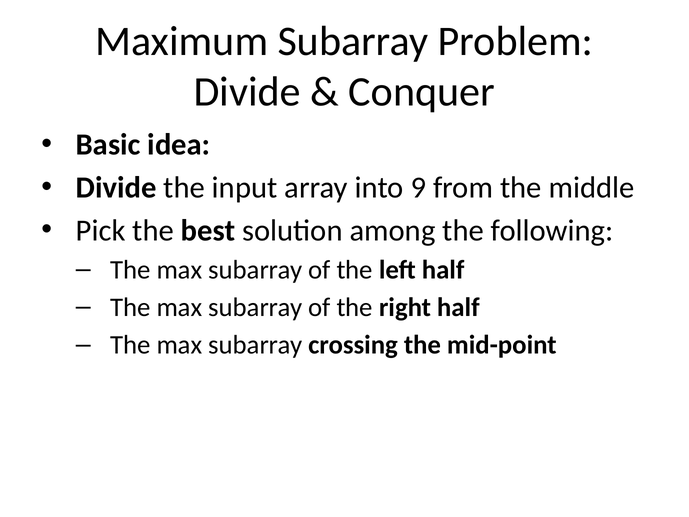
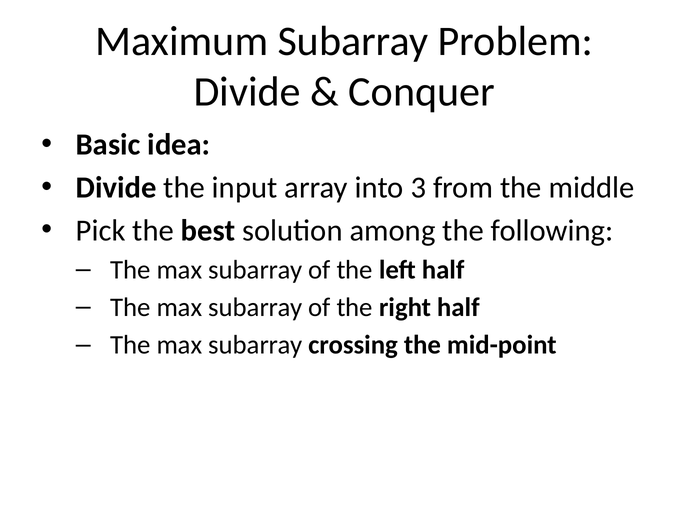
9: 9 -> 3 (418, 187)
